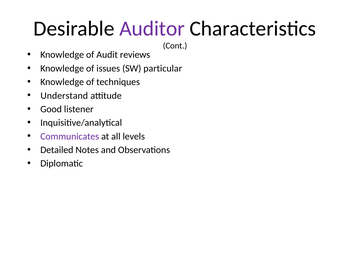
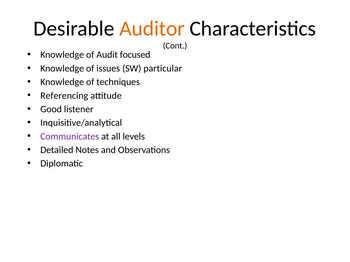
Auditor colour: purple -> orange (152, 29)
reviews: reviews -> focused (135, 55)
Understand: Understand -> Referencing (64, 96)
